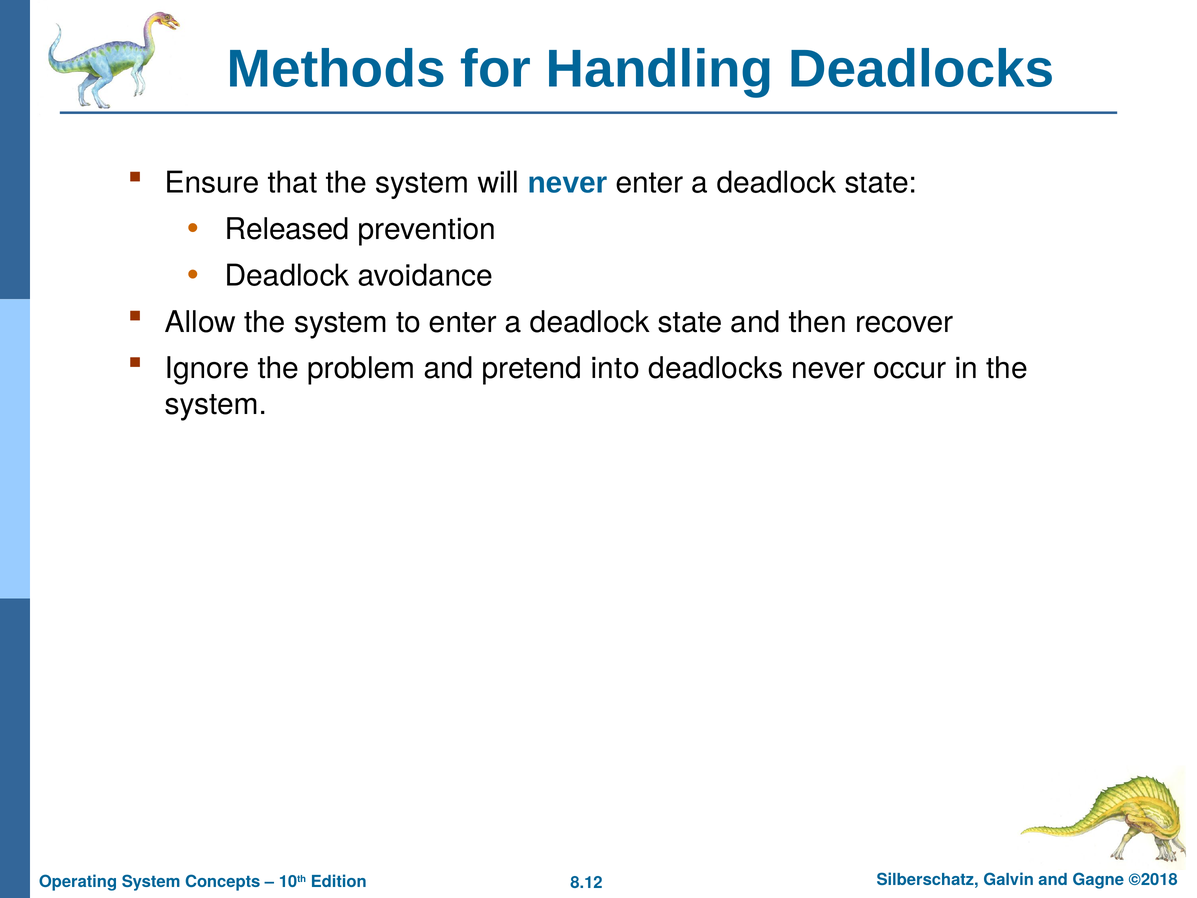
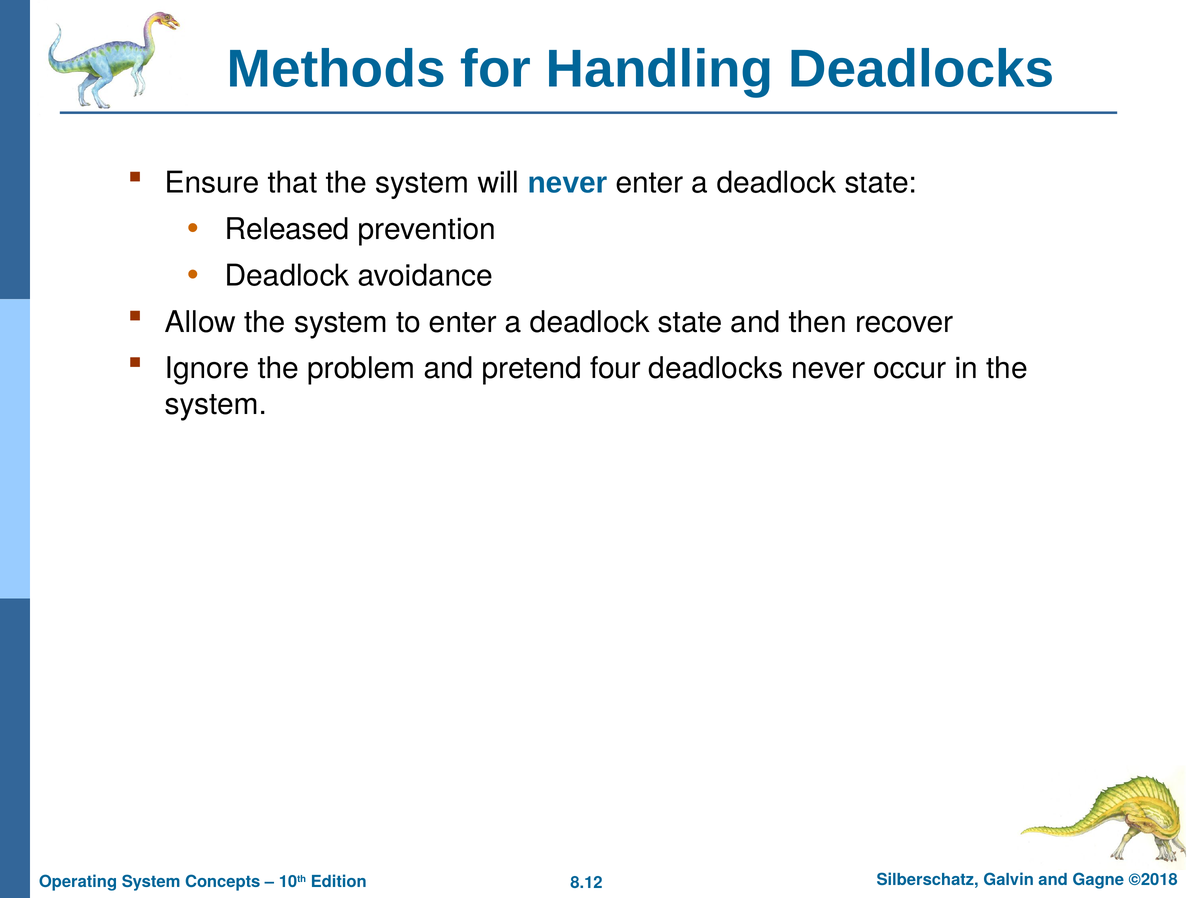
into: into -> four (615, 368)
